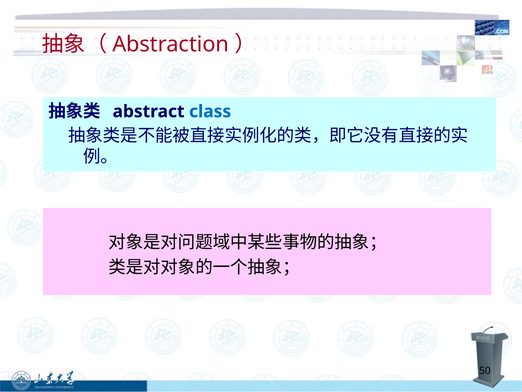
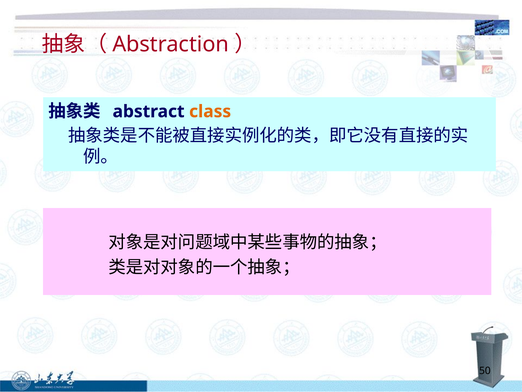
class colour: blue -> orange (210, 111)
